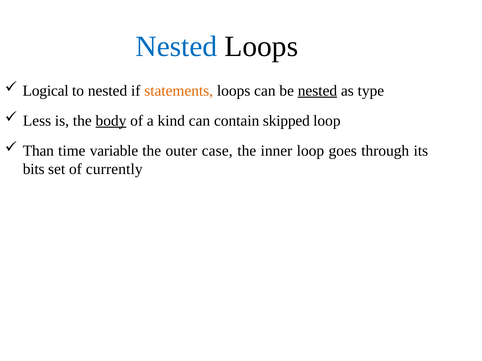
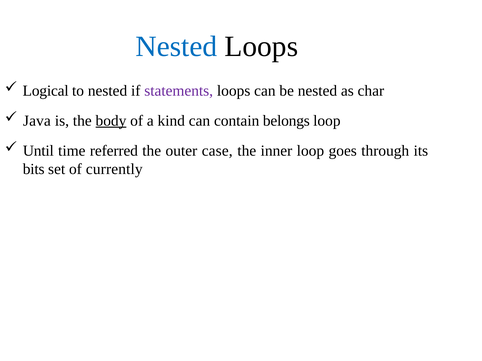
statements colour: orange -> purple (179, 91)
nested underline: present -> none (317, 91)
type: type -> char (371, 91)
Less: Less -> Java (37, 121)
skipped: skipped -> belongs (286, 121)
Than: Than -> Until (38, 151)
variable: variable -> referred (114, 151)
